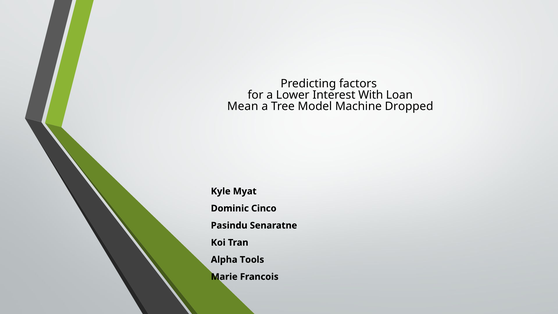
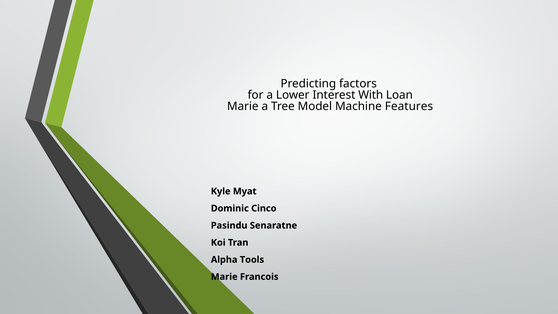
Mean: Mean -> Marie (243, 106)
Dropped: Dropped -> Features (409, 106)
